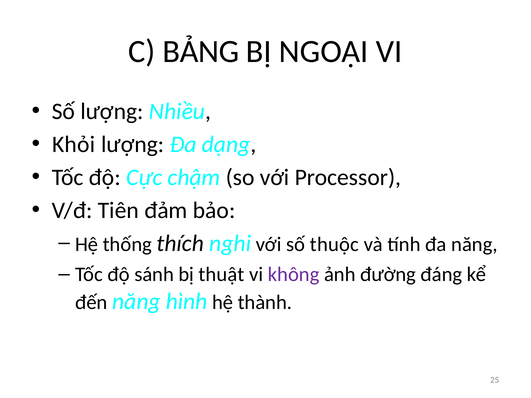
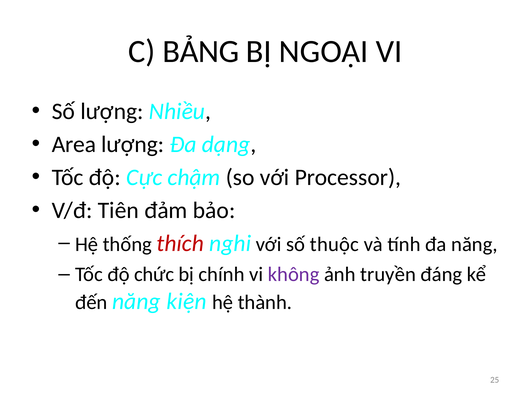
Khỏi: Khỏi -> Area (74, 144)
thích colour: black -> red (180, 244)
sánh: sánh -> chức (154, 275)
thuật: thuật -> chính (222, 275)
đường: đường -> truyền (388, 275)
hình: hình -> kiện (187, 301)
